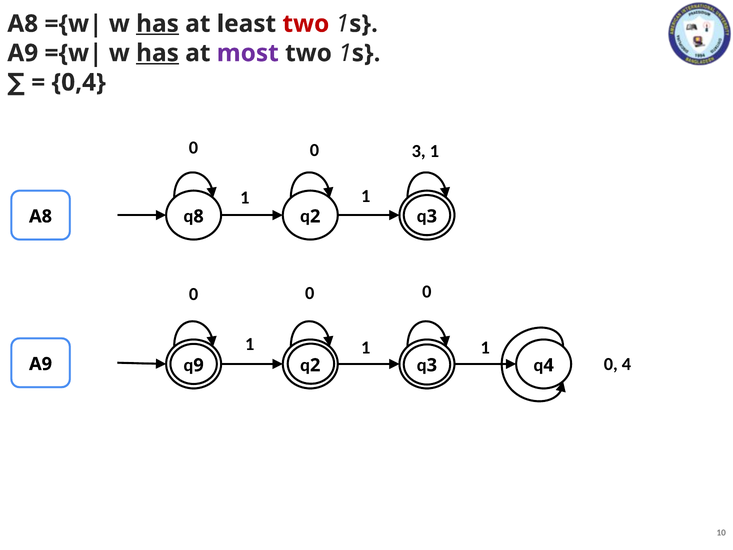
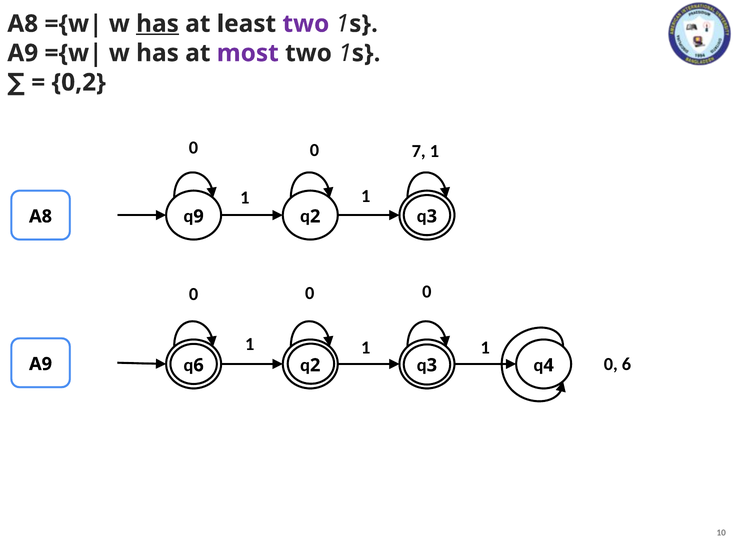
two colour: red -> purple (306, 24)
has underline: present -> none (157, 53)
0,4: 0,4 -> 0,2 (79, 82)
3: 3 -> 7 (419, 151)
8: 8 -> 9 (199, 216)
0 4: 4 -> 6 (627, 364)
9: 9 -> 6 (199, 365)
